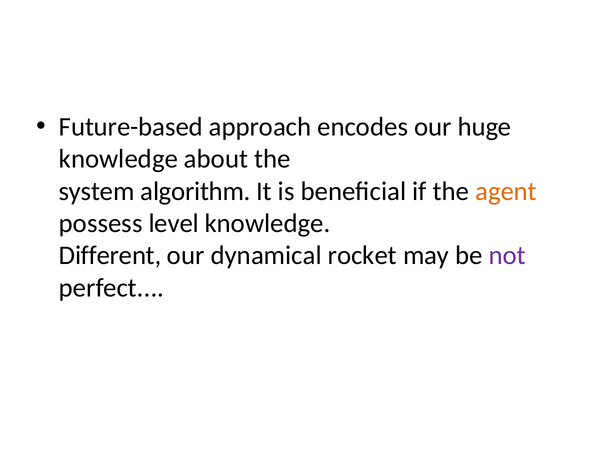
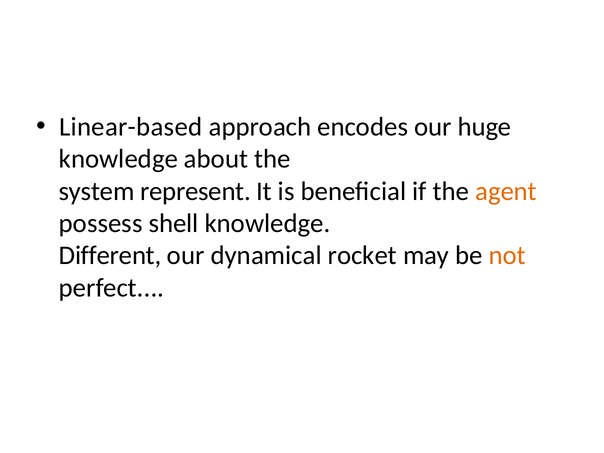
Future-based: Future-based -> Linear-based (131, 127)
algorithm: algorithm -> represent (195, 191)
level: level -> shell (174, 223)
not colour: purple -> orange (507, 256)
